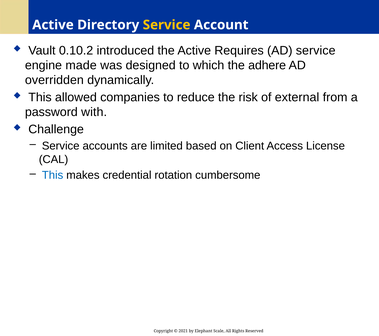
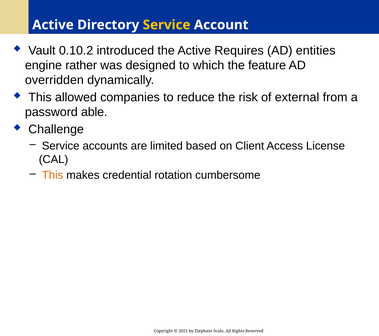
AD service: service -> entities (316, 50)
made: made -> rather (81, 65)
adhere: adhere -> feature (267, 65)
with: with -> able (94, 112)
This colour: blue -> orange (53, 175)
